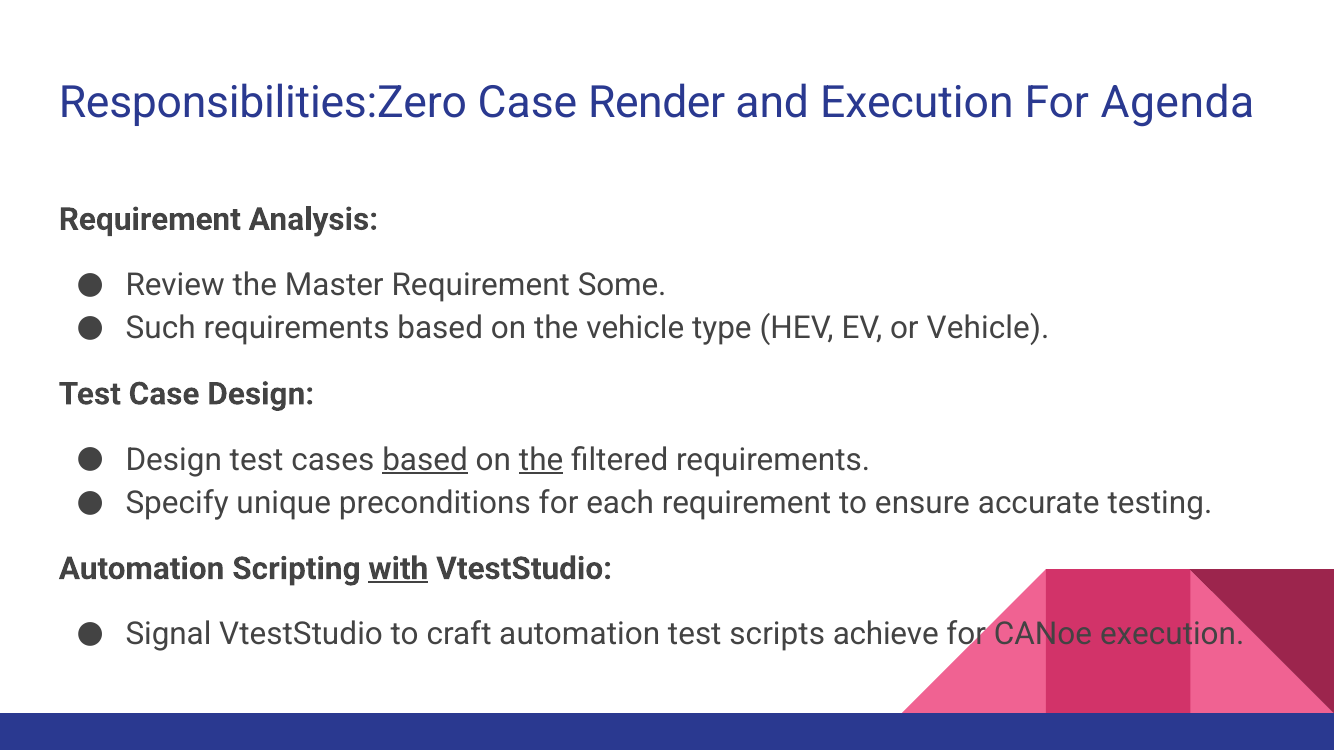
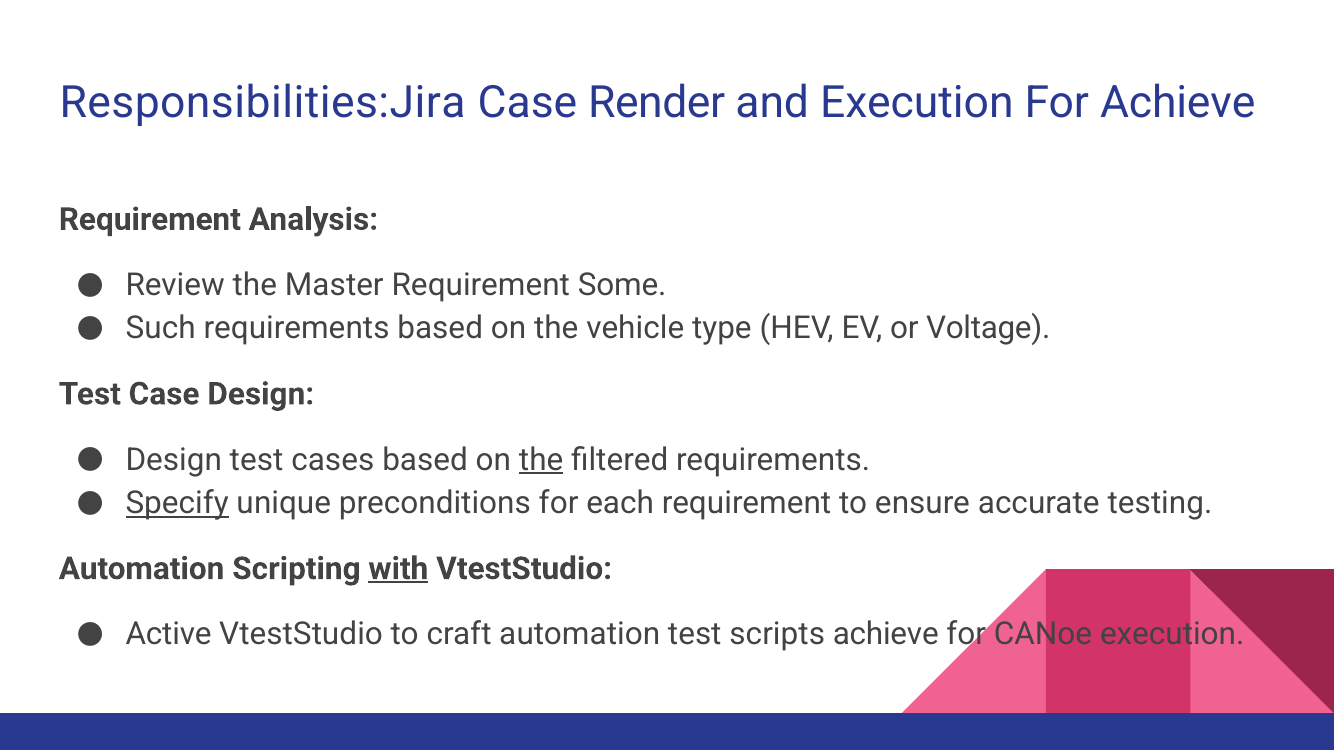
Responsibilities:Zero: Responsibilities:Zero -> Responsibilities:Jira (263, 103)
For Agenda: Agenda -> Achieve (1178, 103)
or Vehicle: Vehicle -> Voltage (988, 329)
based underline: present -> none (425, 460)
Specify underline: none -> present (177, 503)
Signal: Signal -> Active (169, 635)
